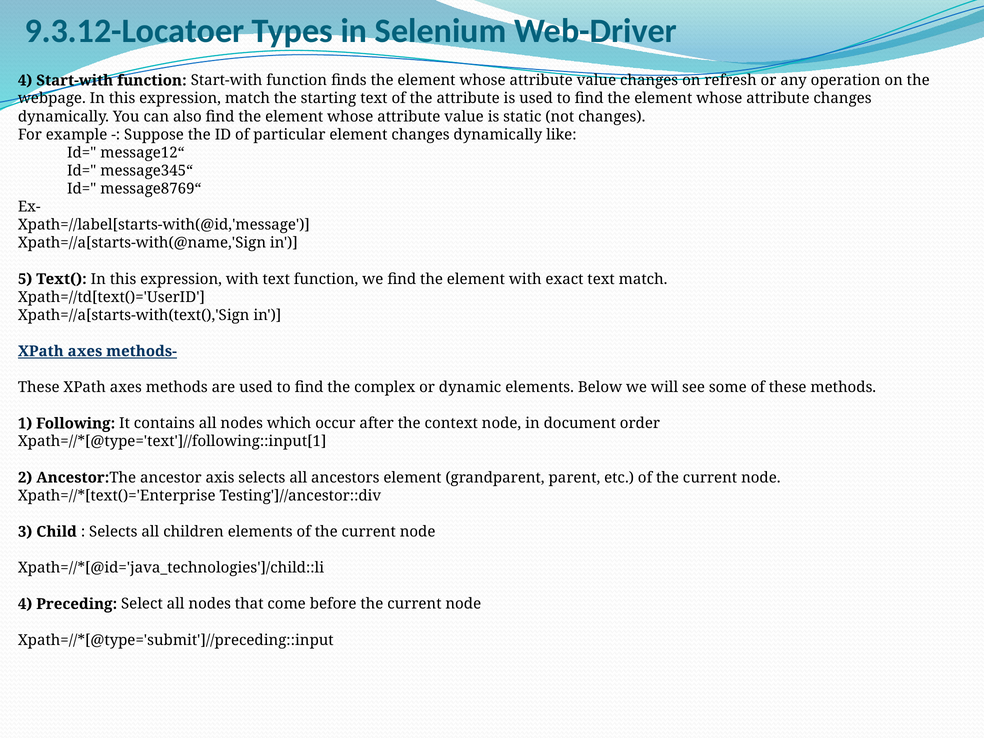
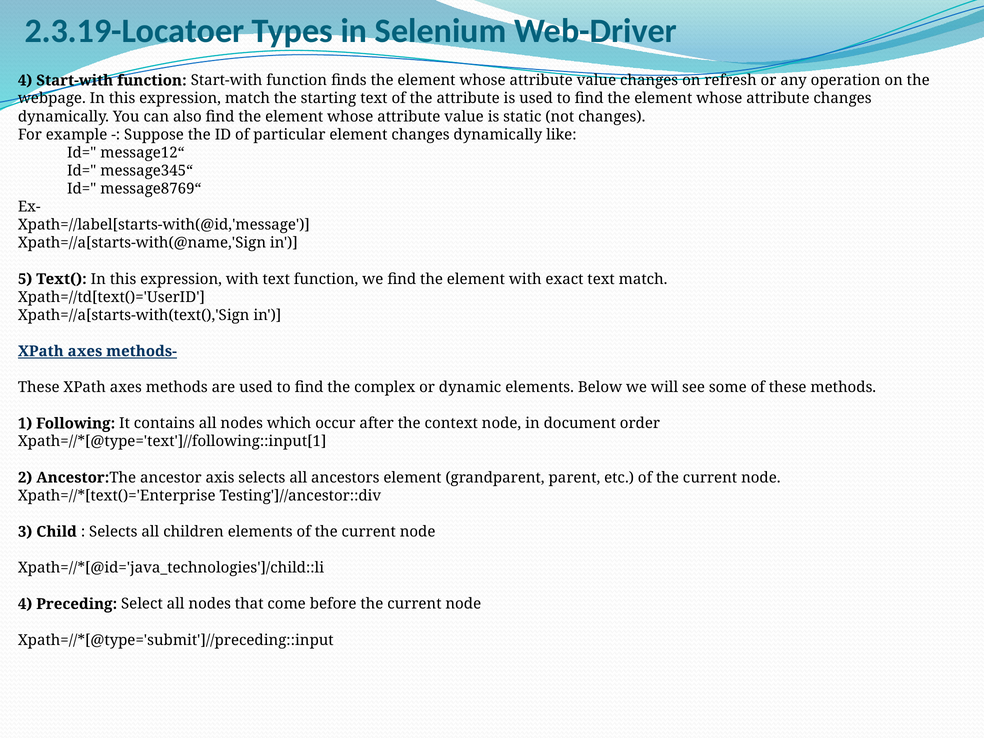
9.3.12-Locatoer: 9.3.12-Locatoer -> 2.3.19-Locatoer (134, 31)
